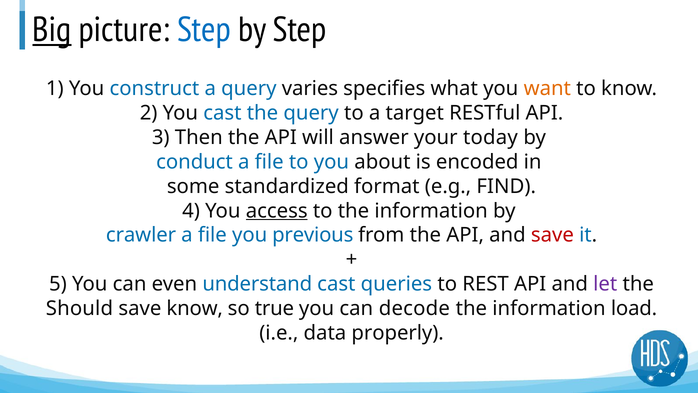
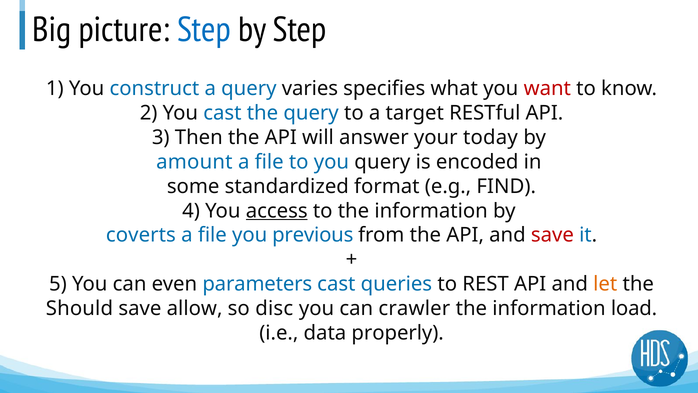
Big underline: present -> none (52, 30)
want colour: orange -> red (547, 88)
conduct: conduct -> amount (194, 162)
you about: about -> query (382, 162)
crawler: crawler -> coverts (141, 235)
understand: understand -> parameters (257, 284)
let colour: purple -> orange (605, 284)
save know: know -> allow (195, 308)
true: true -> disc (274, 308)
decode: decode -> crawler (414, 308)
